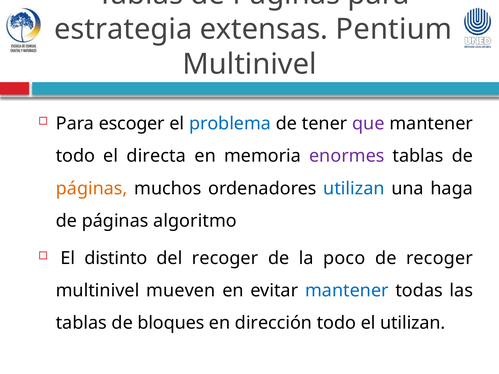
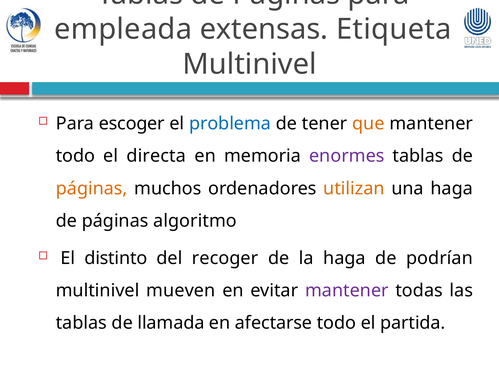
estrategia: estrategia -> empleada (123, 29)
Pentium: Pentium -> Etiqueta (394, 29)
que colour: purple -> orange (368, 124)
utilizan colour: blue -> orange (354, 189)
la poco: poco -> haga (344, 258)
de recoger: recoger -> podrían (439, 258)
mantener colour: blue -> purple (347, 291)
bloques: bloques -> llamada (171, 323)
dirección: dirección -> afectarse (274, 323)
el utilizan: utilizan -> partida (413, 323)
